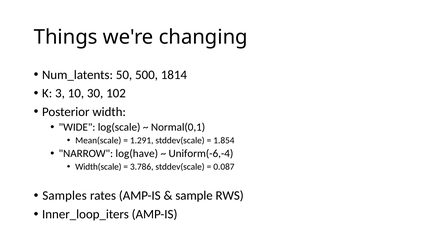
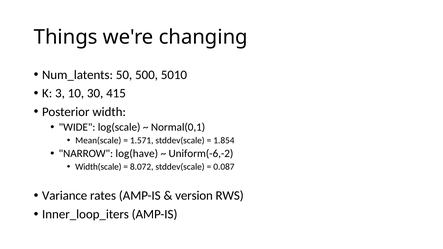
1814: 1814 -> 5010 (174, 75)
102: 102 -> 415 (116, 93)
1.291: 1.291 -> 1.571 (142, 141)
Uniform(-6,-4: Uniform(-6,-4 -> Uniform(-6,-2 (201, 154)
3.786: 3.786 -> 8.072 (142, 167)
Samples: Samples -> Variance (65, 196)
sample: sample -> version (194, 196)
